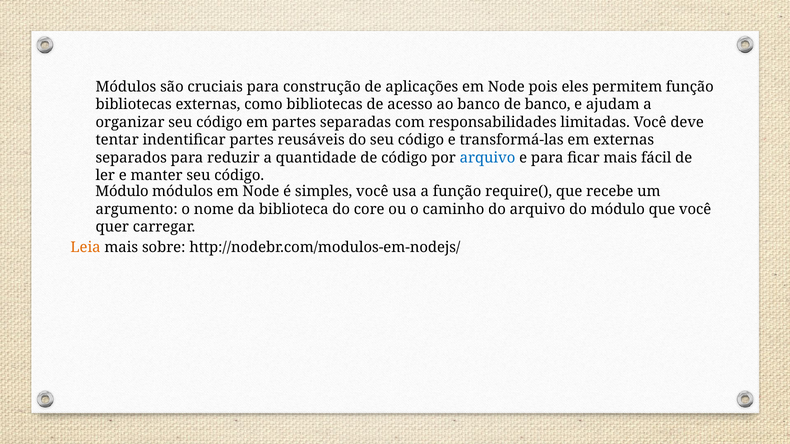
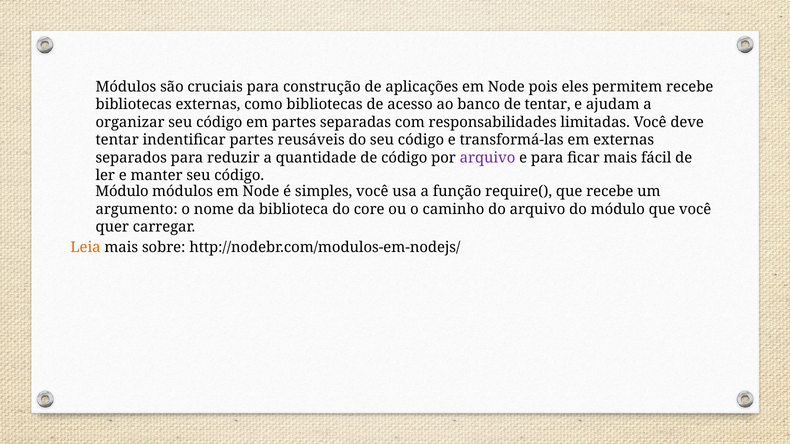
permitem função: função -> recebe (690, 87)
de banco: banco -> tentar (548, 105)
arquivo colour: blue -> purple (488, 158)
